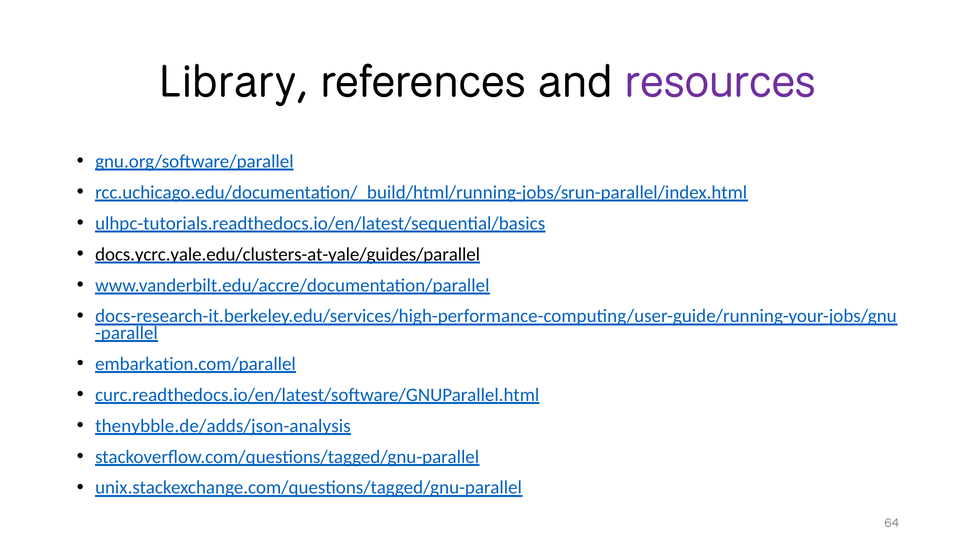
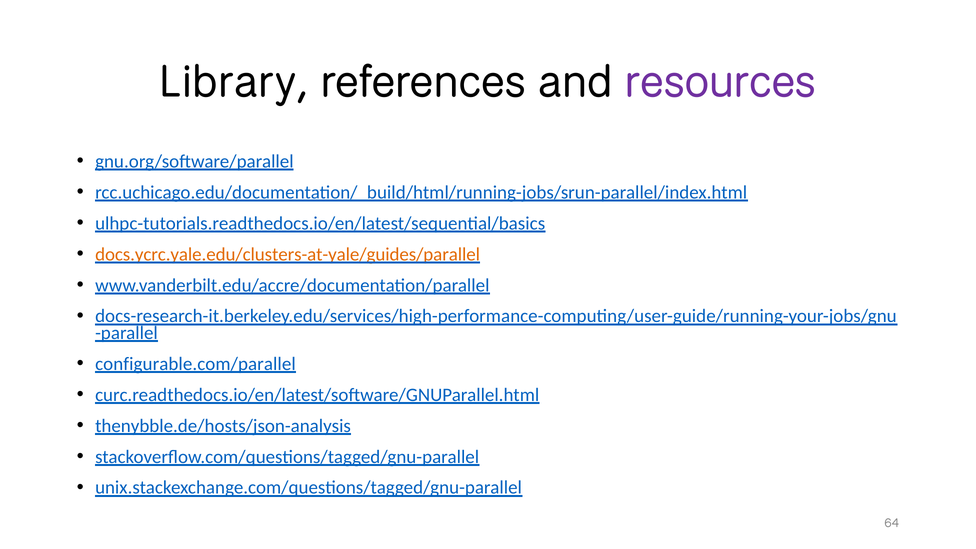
docs.ycrc.yale.edu/clusters-at-yale/guides/parallel colour: black -> orange (288, 254)
embarkation.com/parallel: embarkation.com/parallel -> configurable.com/parallel (195, 364)
thenybble.de/adds/json-analysis: thenybble.de/adds/json-analysis -> thenybble.de/hosts/json-analysis (223, 426)
